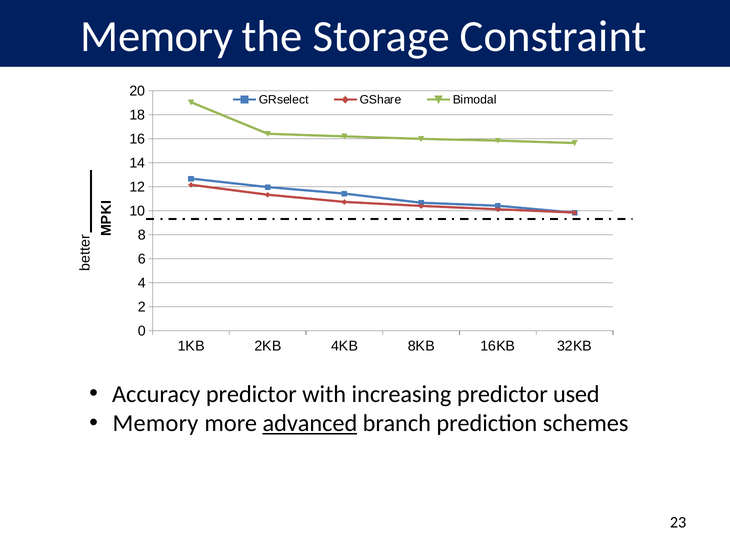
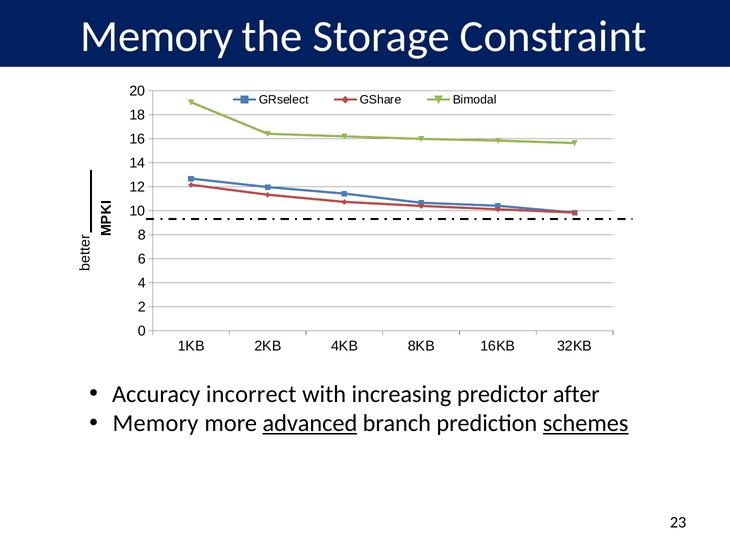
Accuracy predictor: predictor -> incorrect (251, 395)
used: used -> after (576, 395)
schemes underline: none -> present (586, 424)
